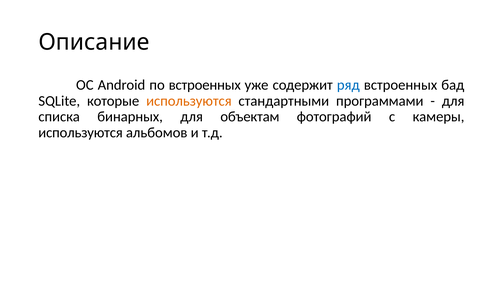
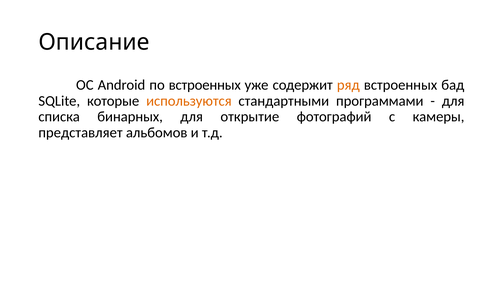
ряд colour: blue -> orange (348, 85)
объектам: объектам -> открытие (250, 117)
используются: используются -> представляет (80, 133)
